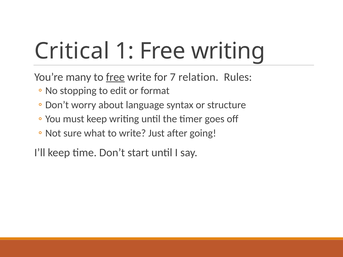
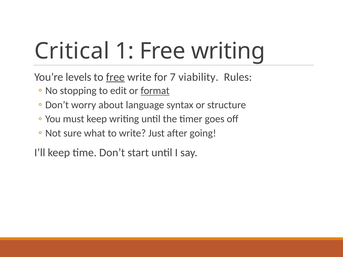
many: many -> levels (78, 77)
relation: relation -> viability (198, 77)
format underline: none -> present (155, 91)
